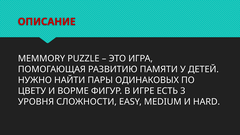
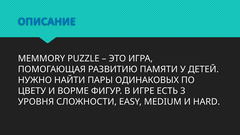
ОПИСАНИЕ colour: red -> blue (47, 22)
